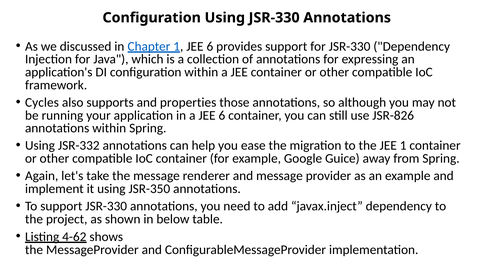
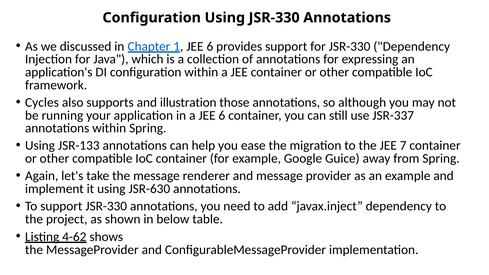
properties: properties -> illustration (188, 102)
JSR-826: JSR-826 -> JSR-337 (393, 115)
JSR-332: JSR-332 -> JSR-133 (79, 146)
JEE 1: 1 -> 7 (403, 146)
JSR-350: JSR-350 -> JSR-630 (149, 189)
